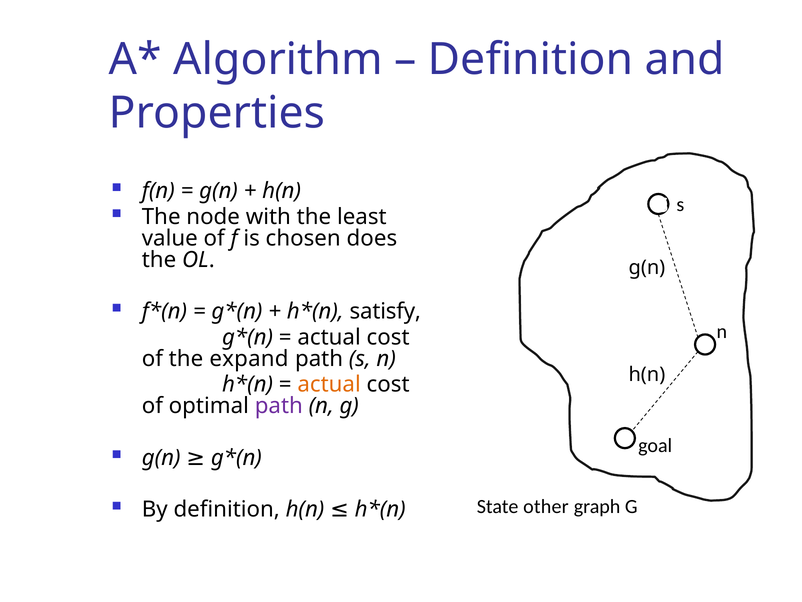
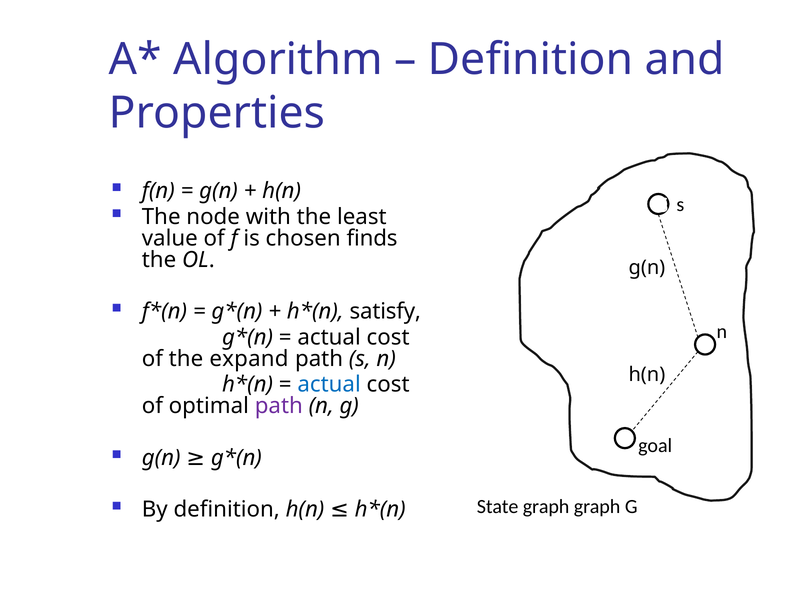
does: does -> finds (372, 238)
actual colour: orange -> blue (329, 384)
State other: other -> graph (546, 506)
